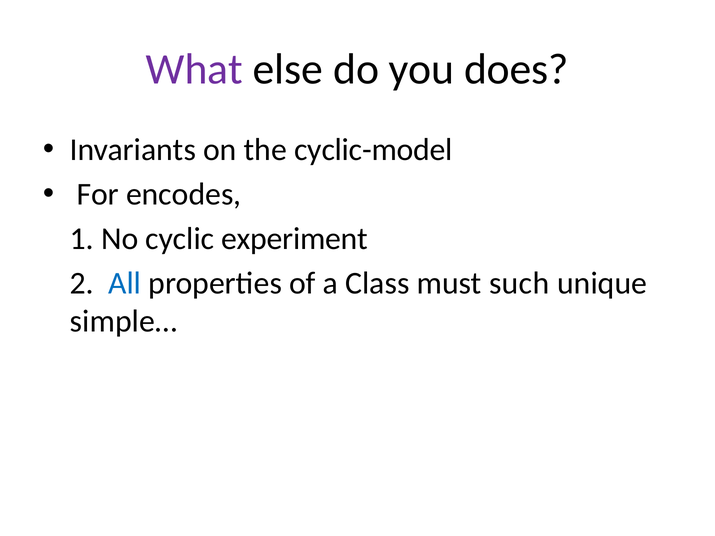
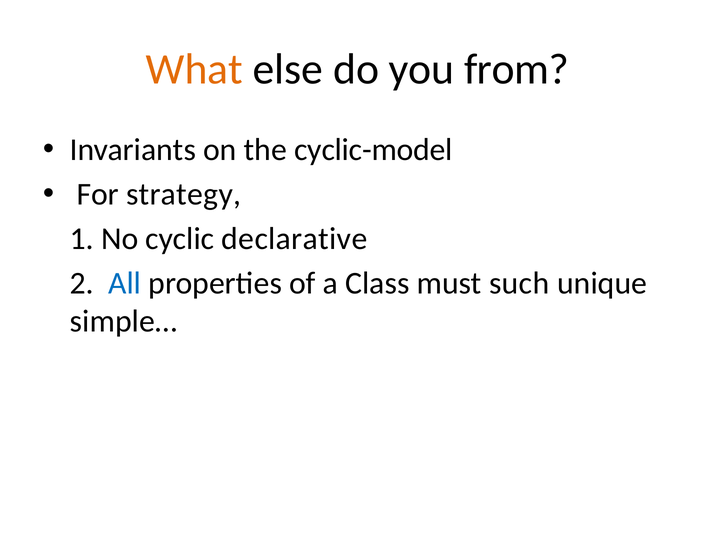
What colour: purple -> orange (194, 69)
does: does -> from (517, 69)
encodes: encodes -> strategy (184, 194)
experiment: experiment -> declarative (294, 239)
